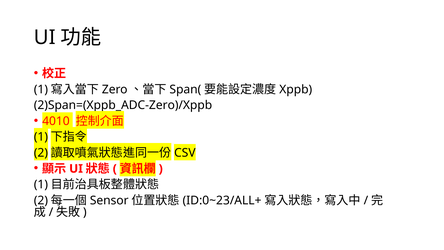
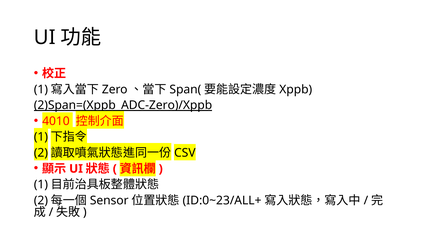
2)Span=(Xppb_ADC-Zero)/Xppb underline: none -> present (123, 105)
